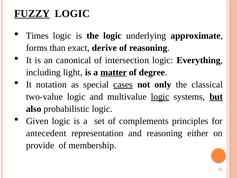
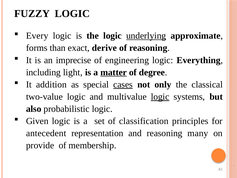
FUZZY underline: present -> none (32, 14)
Times: Times -> Every (37, 36)
underlying underline: none -> present (146, 36)
canonical: canonical -> imprecise (74, 60)
intersection: intersection -> engineering (127, 60)
notation: notation -> addition (51, 84)
but underline: present -> none (216, 97)
complements: complements -> classification (144, 121)
either: either -> many (198, 133)
